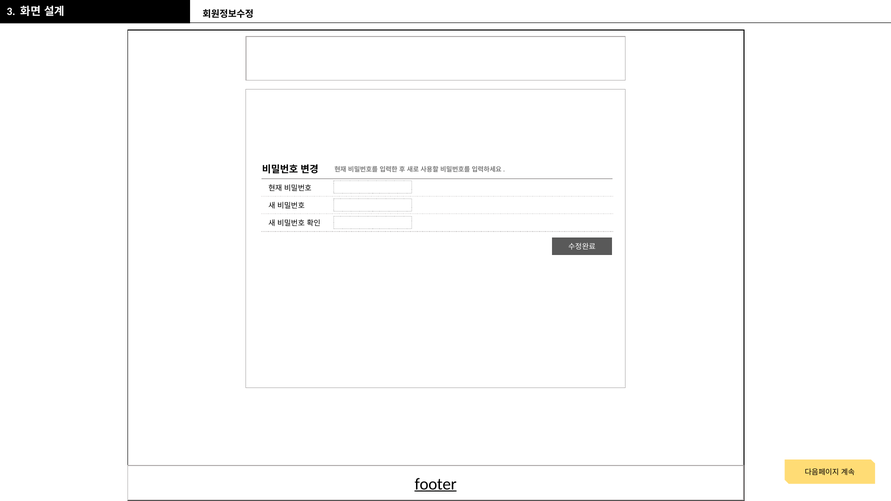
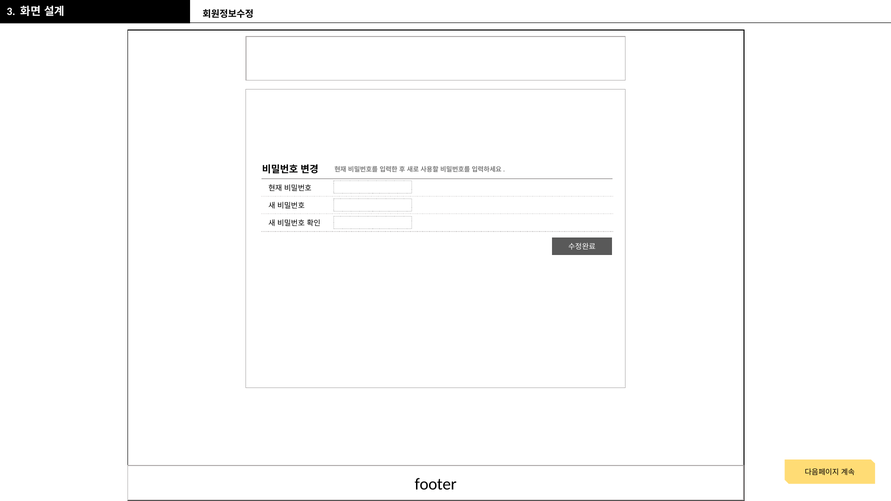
footer underline: present -> none (436, 484)
